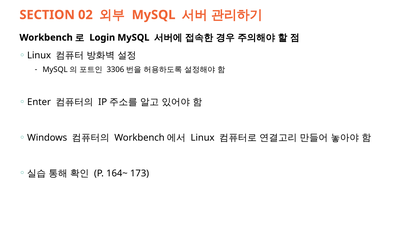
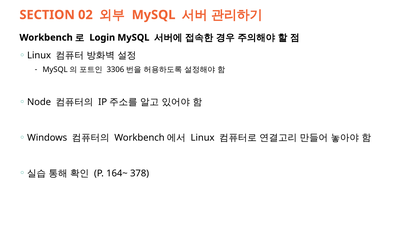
Enter: Enter -> Node (39, 102)
173: 173 -> 378 (140, 173)
